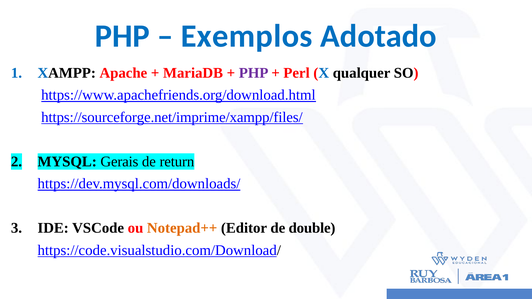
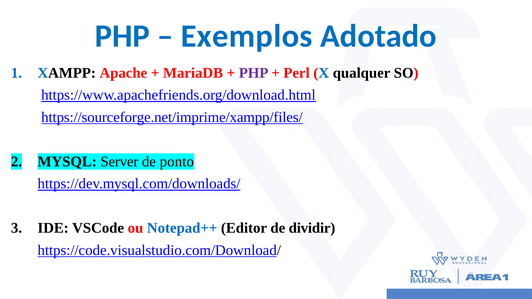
Gerais: Gerais -> Server (119, 162)
return: return -> ponto (177, 162)
Notepad++ colour: orange -> blue (182, 228)
double: double -> dividir (312, 228)
